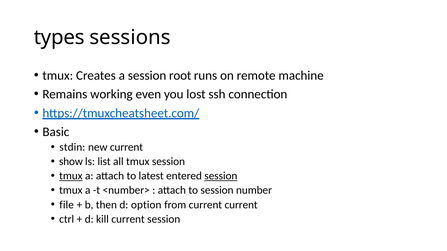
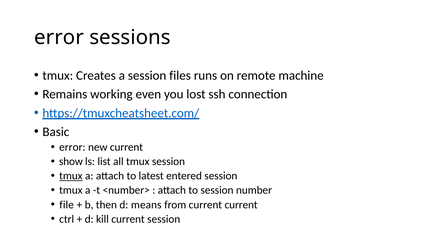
types: types -> error (59, 38)
root: root -> files (180, 76)
stdin: stdin -> error (72, 147)
session underline: present -> none (221, 176)
option: option -> means (146, 205)
